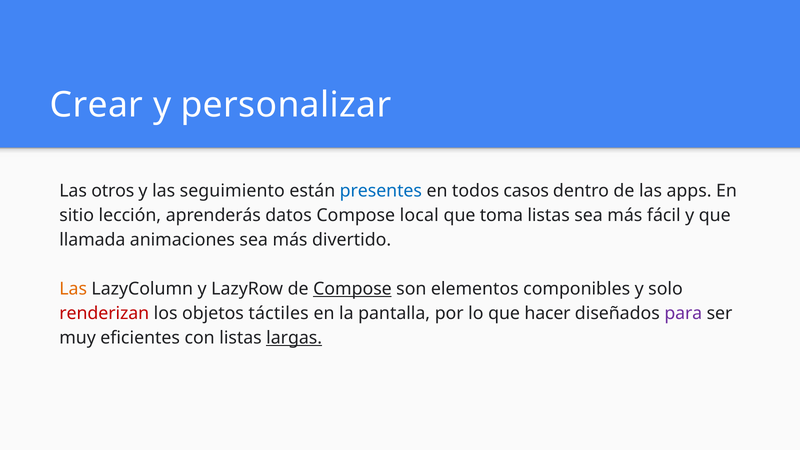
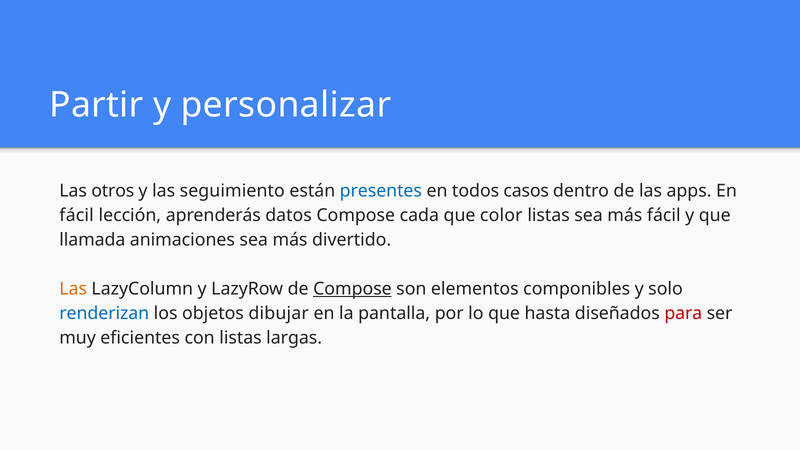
Crear: Crear -> Partir (96, 105)
sitio: sitio -> fácil (77, 215)
local: local -> cada (419, 215)
toma: toma -> color (501, 215)
renderizan colour: red -> blue (104, 314)
táctiles: táctiles -> dibujar (279, 314)
hacer: hacer -> hasta (547, 314)
para colour: purple -> red (683, 314)
largas underline: present -> none (294, 338)
